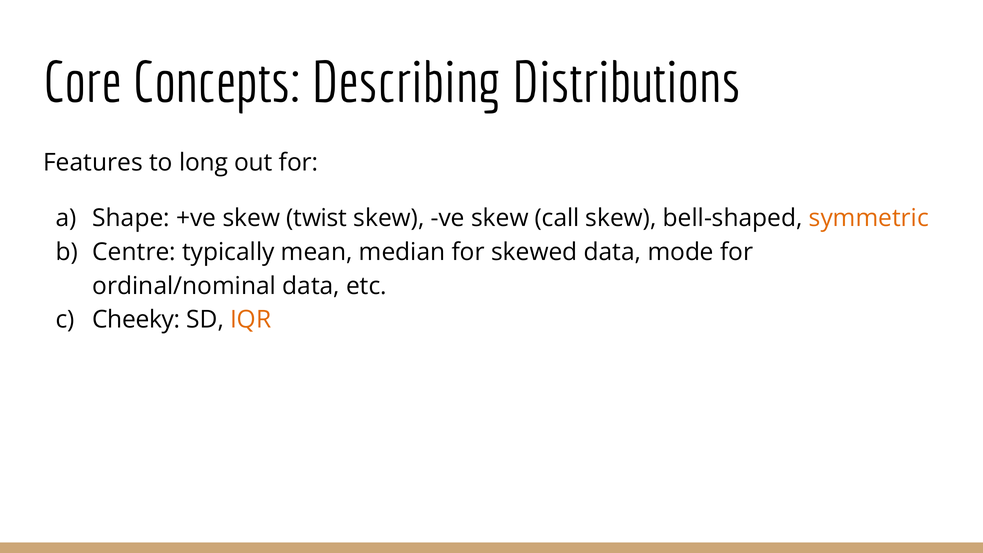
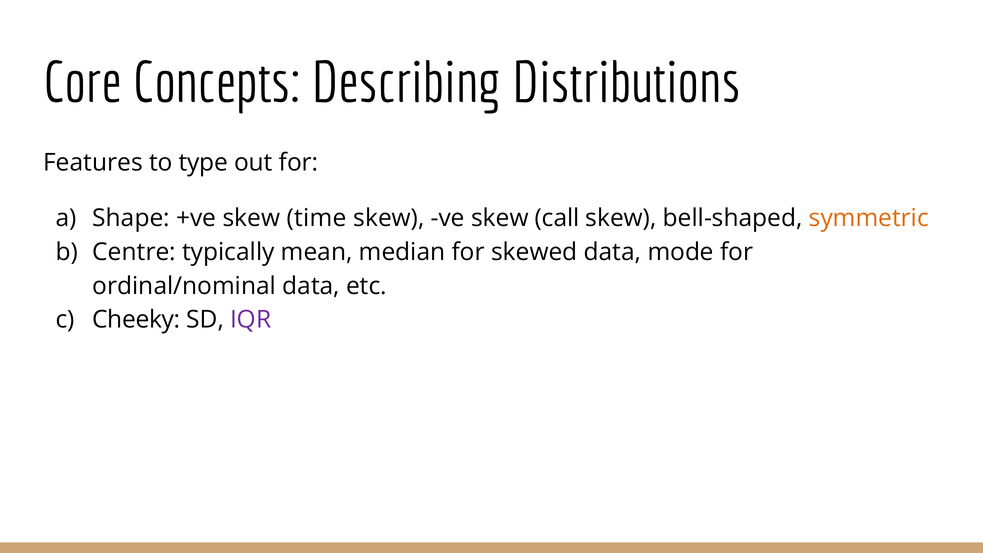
long: long -> type (203, 162)
twist: twist -> time (317, 218)
IQR colour: orange -> purple (251, 320)
